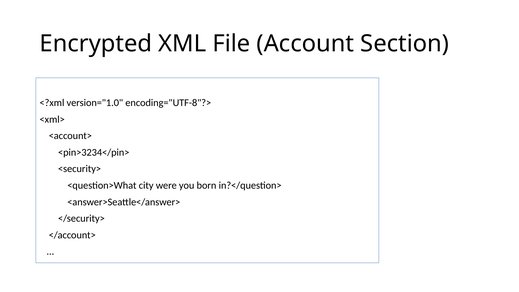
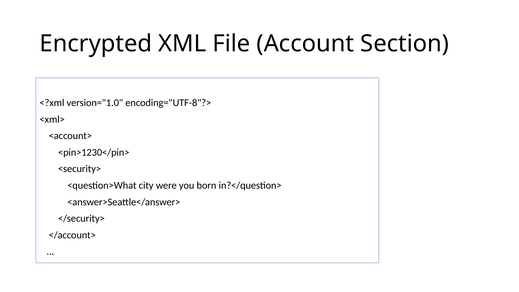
<pin>3234</pin>: <pin>3234</pin> -> <pin>1230</pin> (94, 152)
